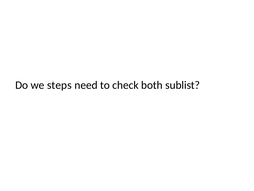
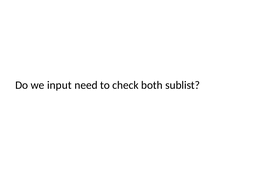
steps: steps -> input (59, 85)
